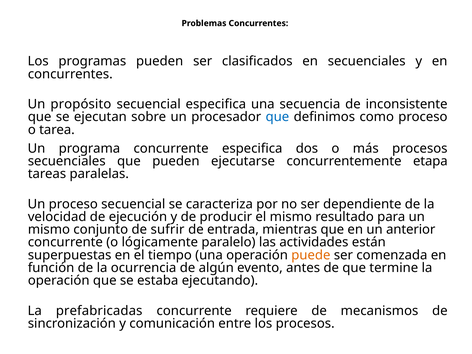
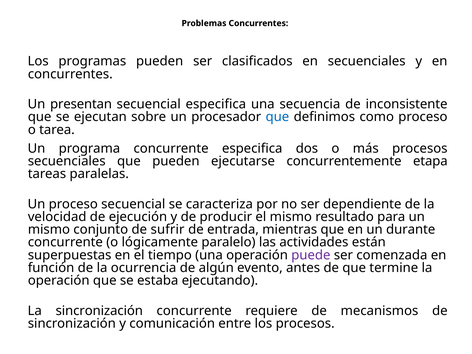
propósito: propósito -> presentan (81, 104)
anterior: anterior -> durante (411, 230)
puede colour: orange -> purple (311, 255)
La prefabricadas: prefabricadas -> sincronización (99, 311)
